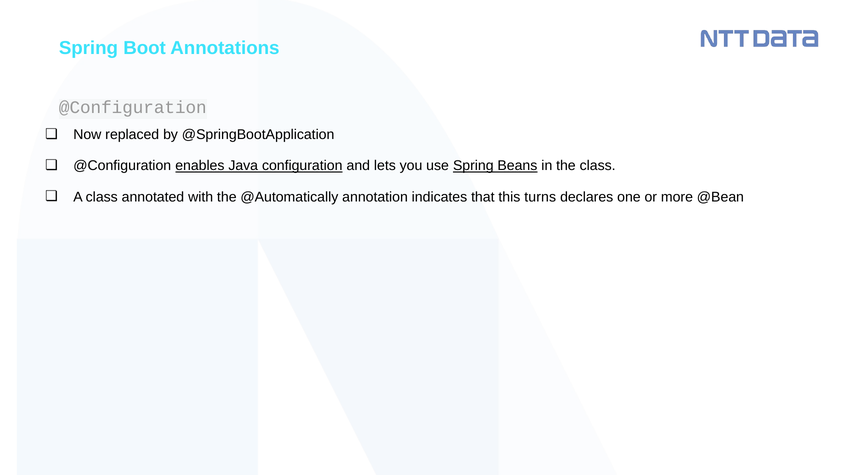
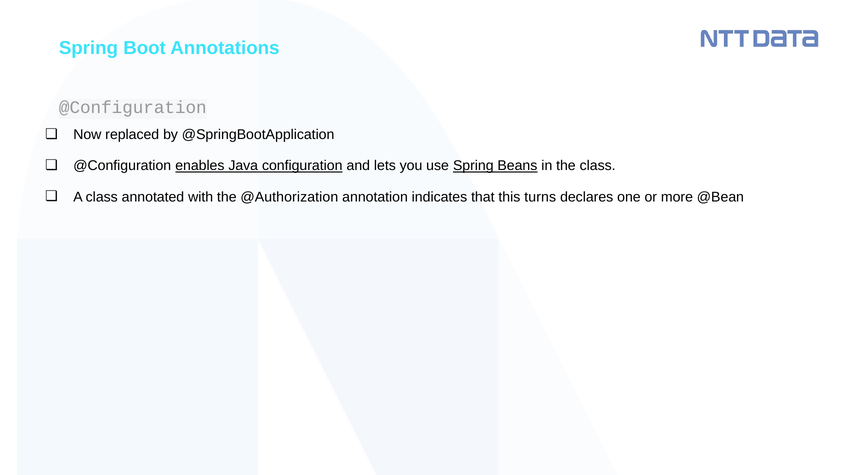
@Automatically: @Automatically -> @Authorization (289, 197)
